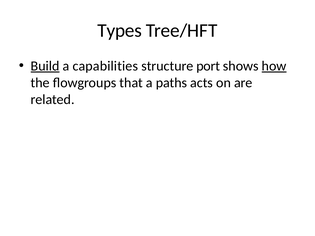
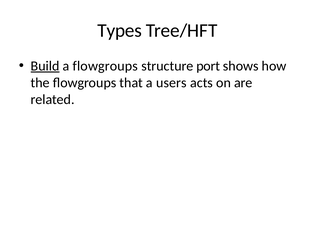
a capabilities: capabilities -> flowgroups (105, 66)
how underline: present -> none (274, 66)
paths: paths -> users (171, 83)
